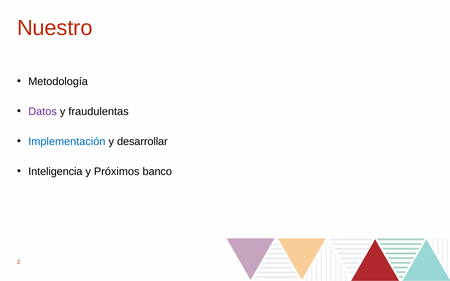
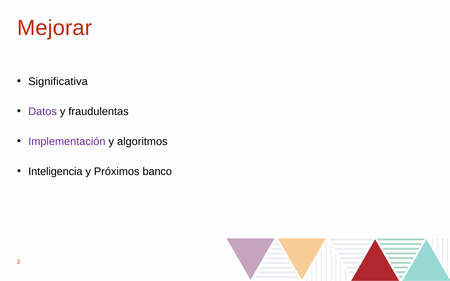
Nuestro: Nuestro -> Mejorar (55, 28)
Metodología: Metodología -> Significativa (58, 82)
Implementación colour: blue -> purple (67, 142)
desarrollar: desarrollar -> algoritmos (142, 142)
